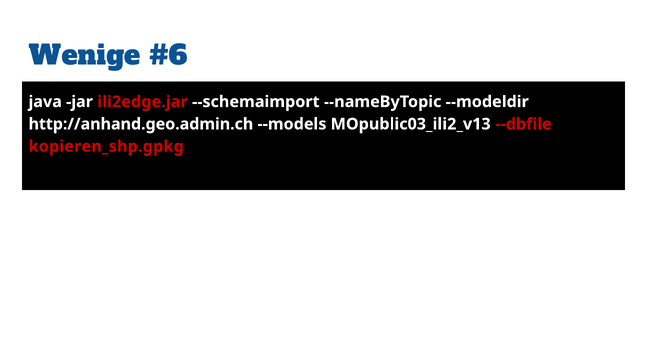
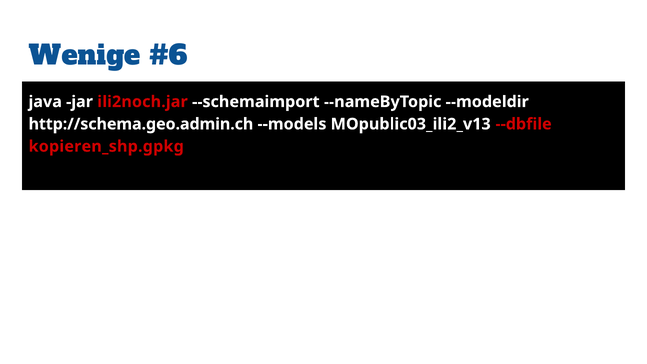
ili2edge.jar: ili2edge.jar -> ili2noch.jar (142, 102)
http://anhand.geo.admin.ch: http://anhand.geo.admin.ch -> http://schema.geo.admin.ch (141, 124)
